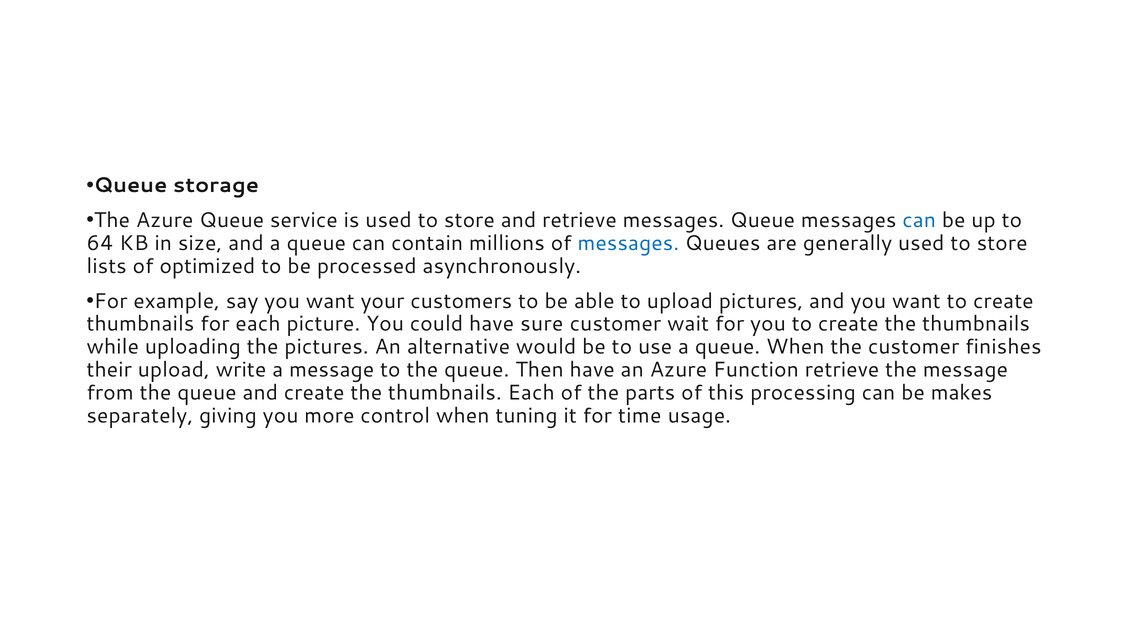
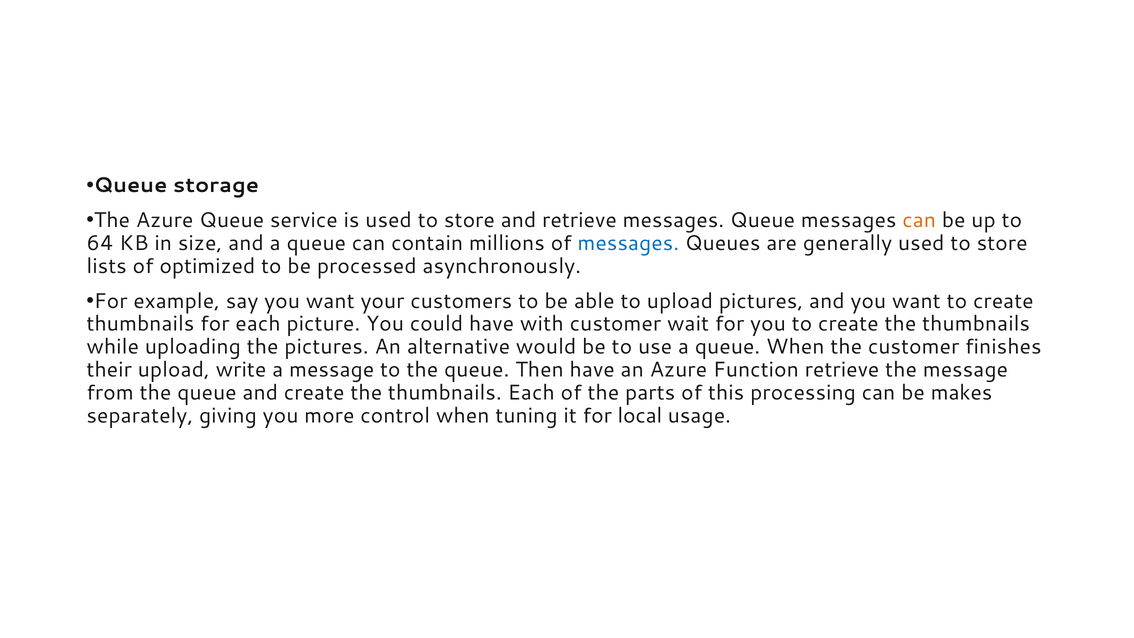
can colour: blue -> orange (919, 220)
sure: sure -> with (542, 324)
time: time -> local (640, 416)
